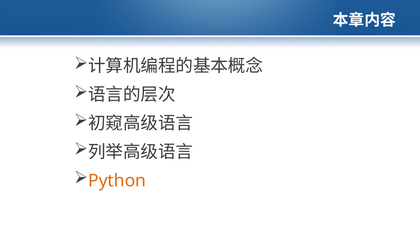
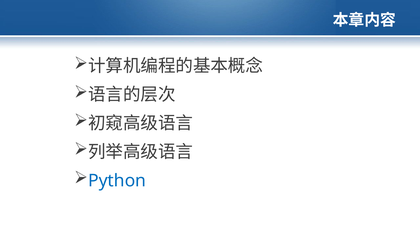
Python colour: orange -> blue (117, 181)
